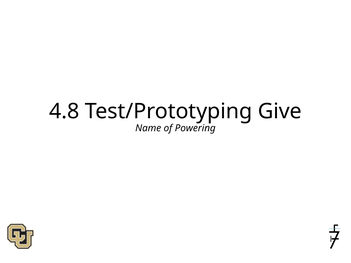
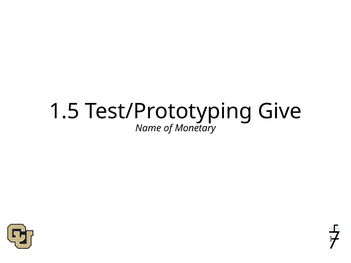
4.8: 4.8 -> 1.5 (64, 111)
Powering: Powering -> Monetary (195, 128)
